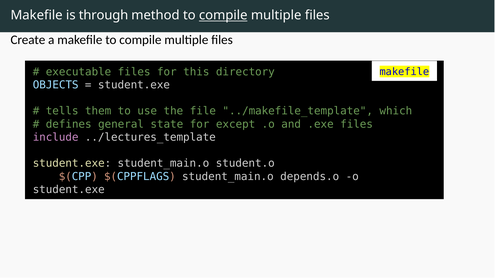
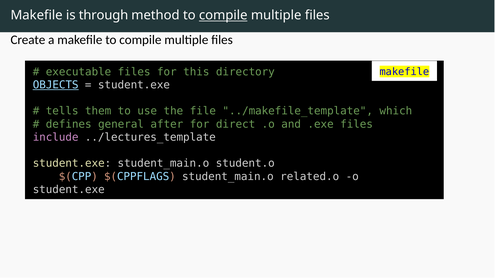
OBJECTS underline: none -> present (56, 85)
state: state -> after (167, 124)
except: except -> direct (236, 124)
depends.o: depends.o -> related.o (310, 177)
